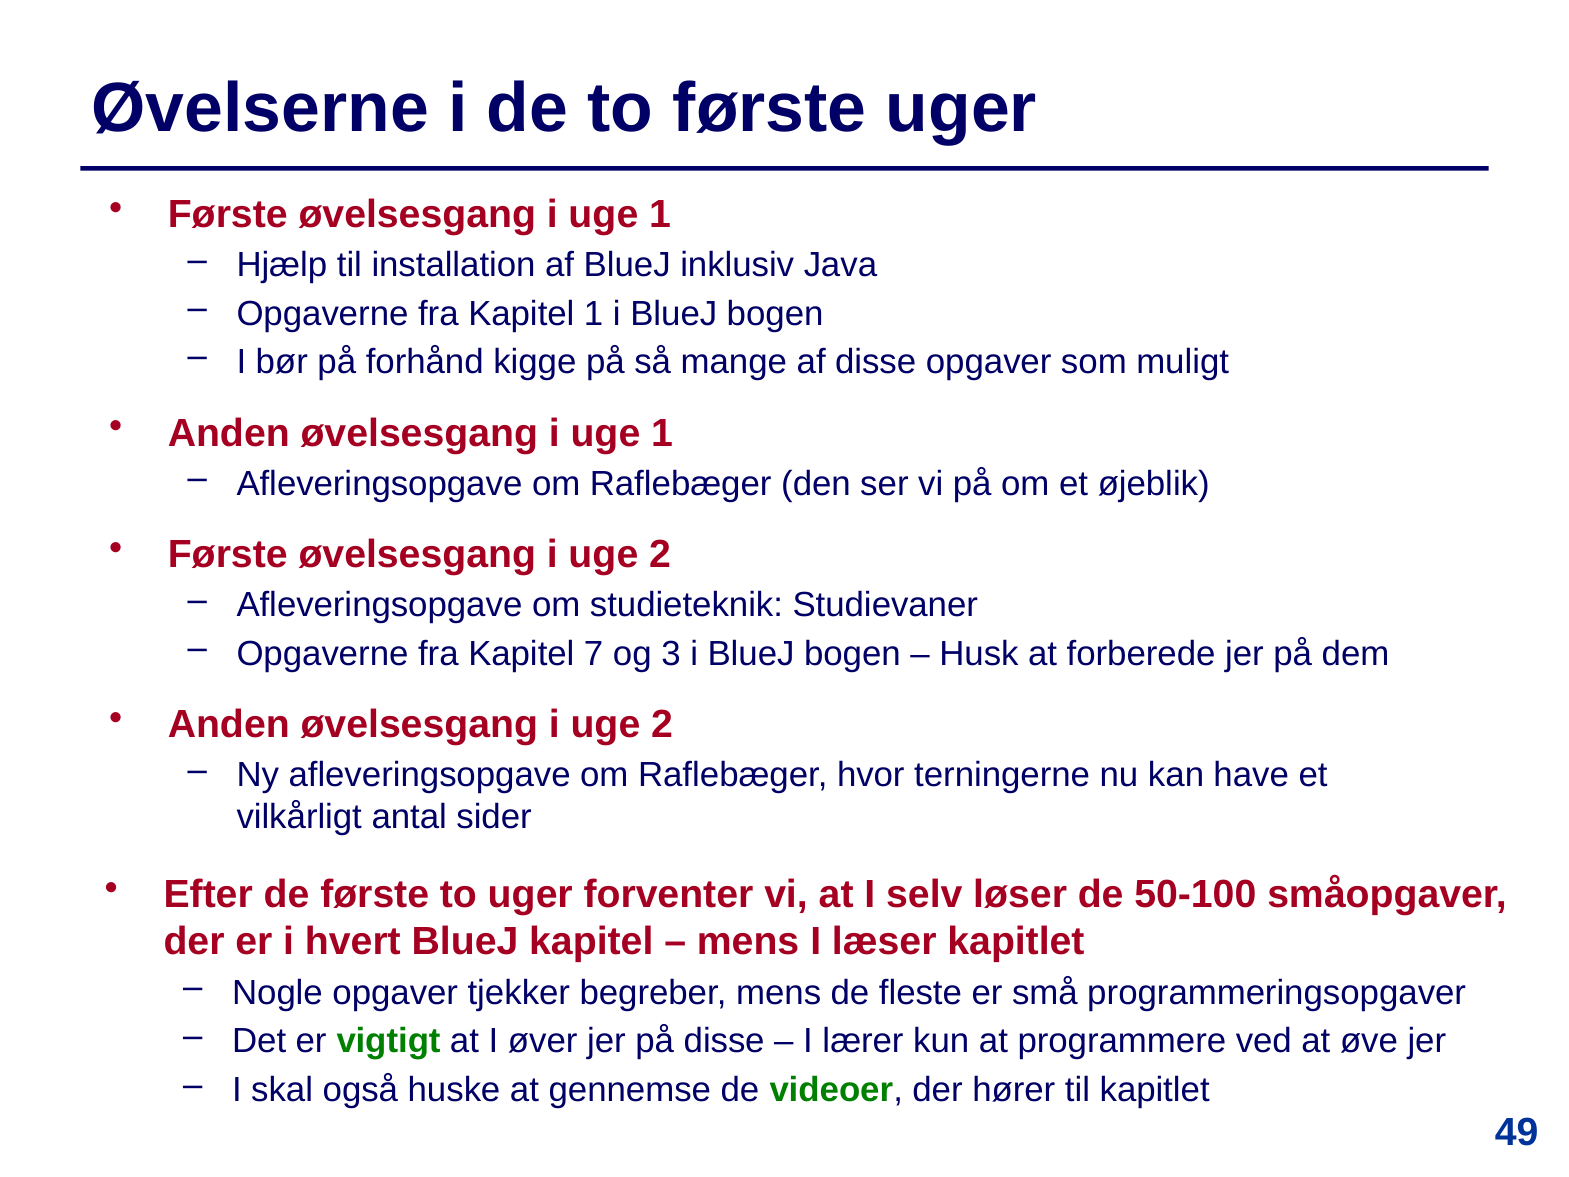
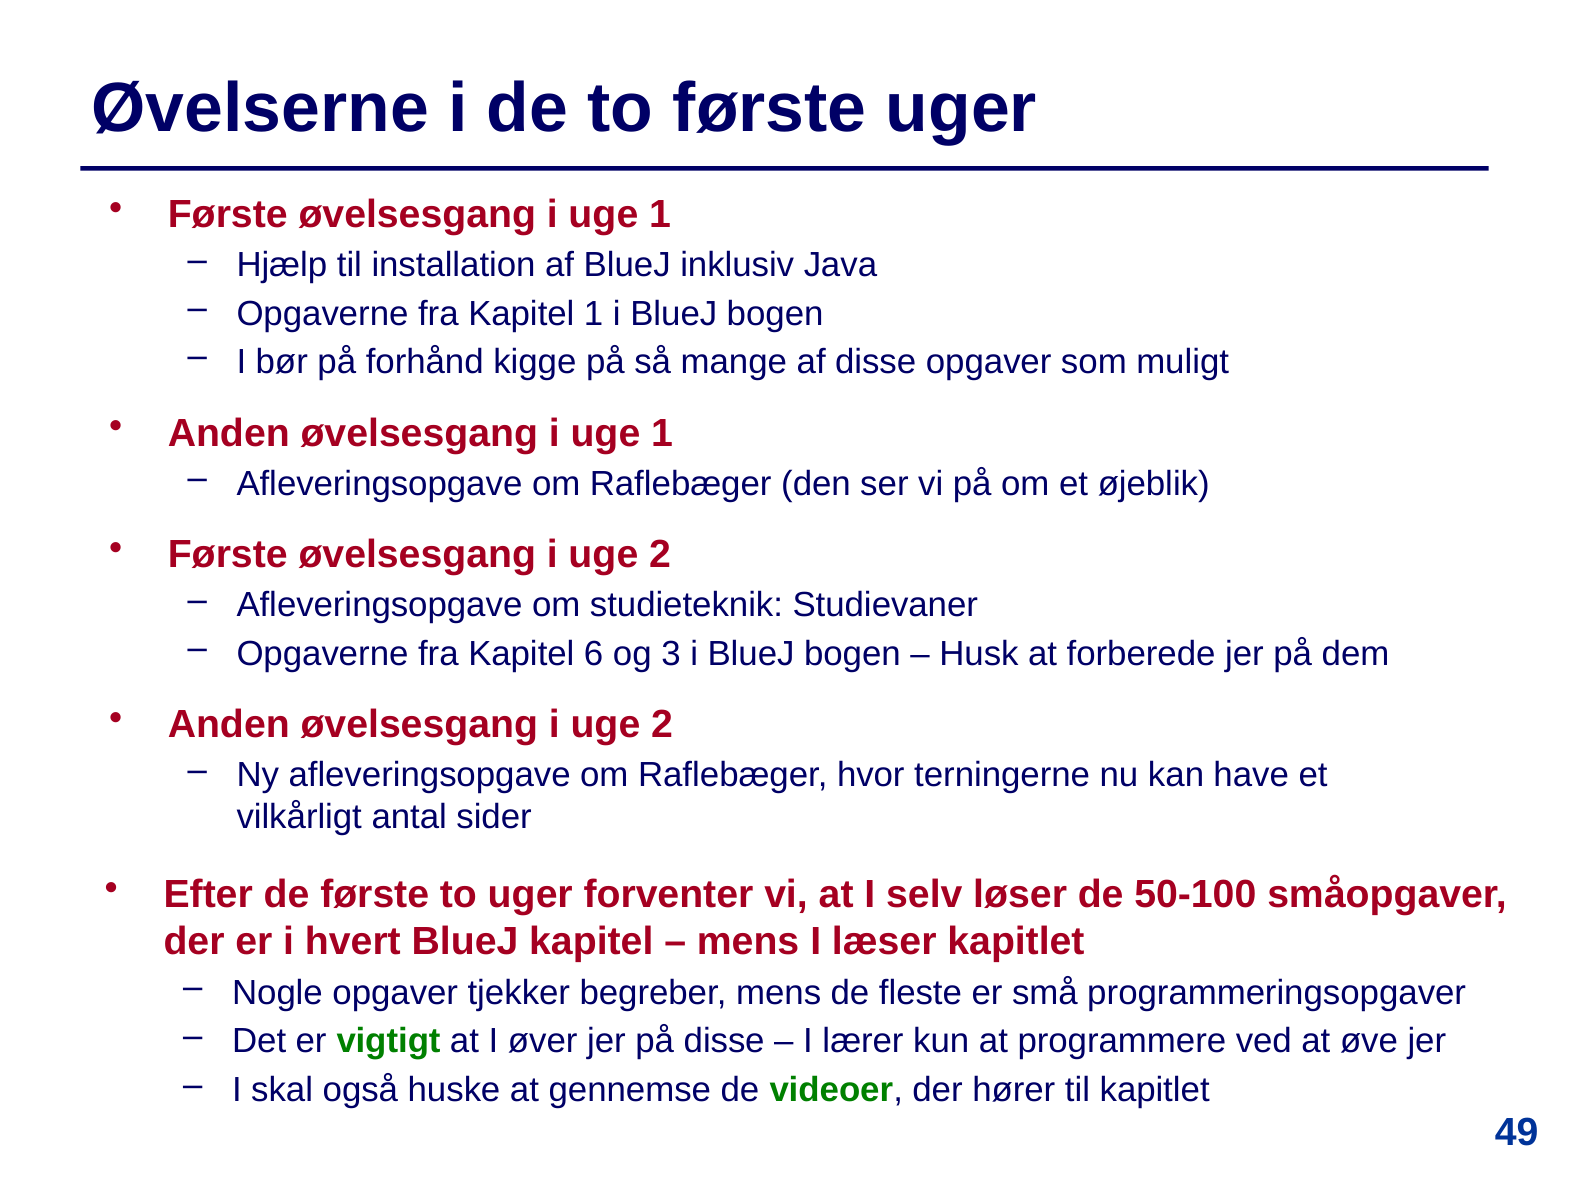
7: 7 -> 6 (594, 654)
